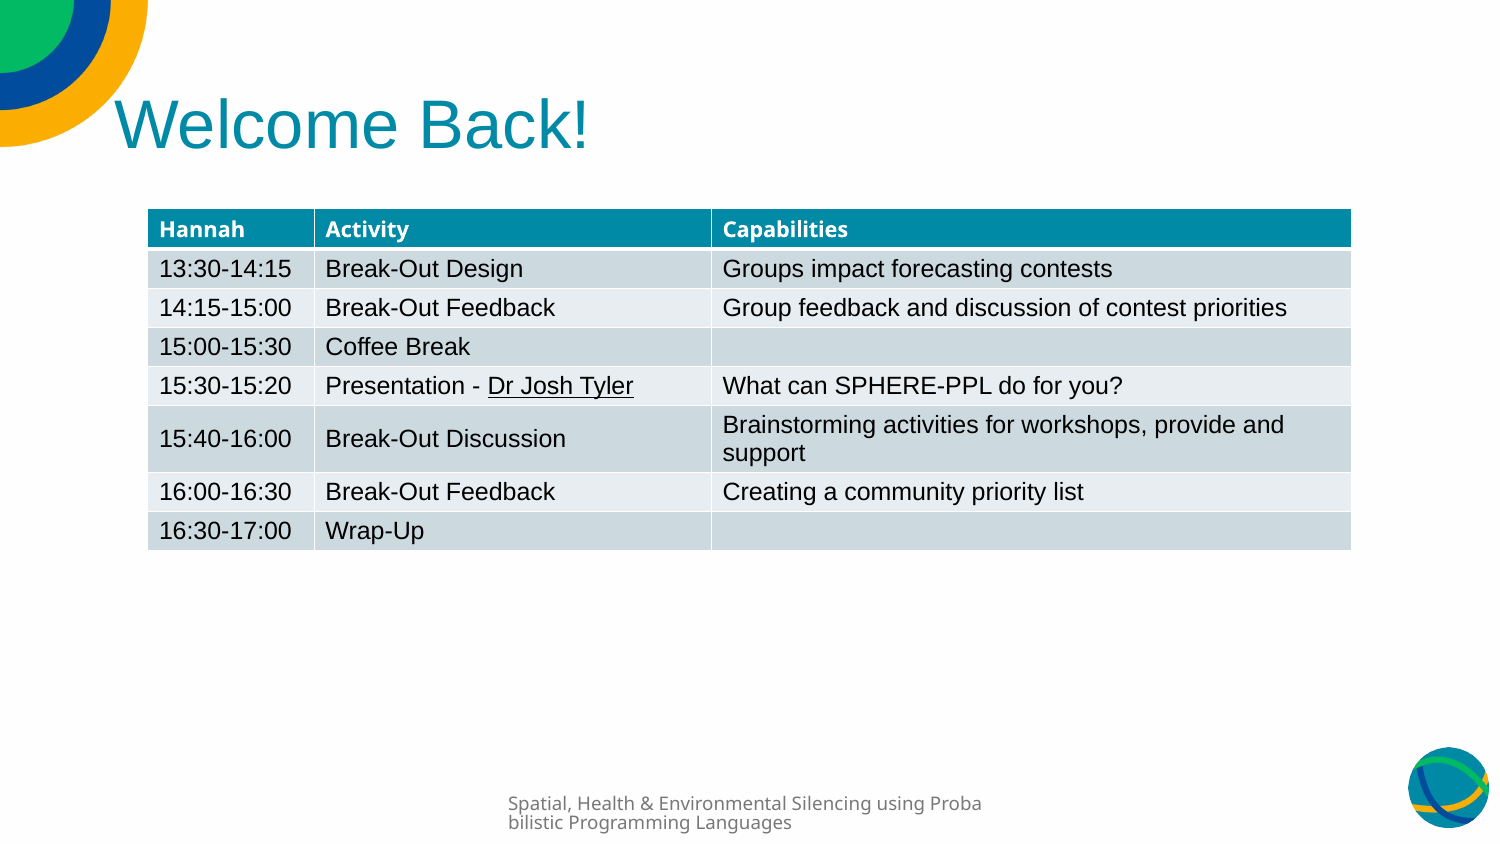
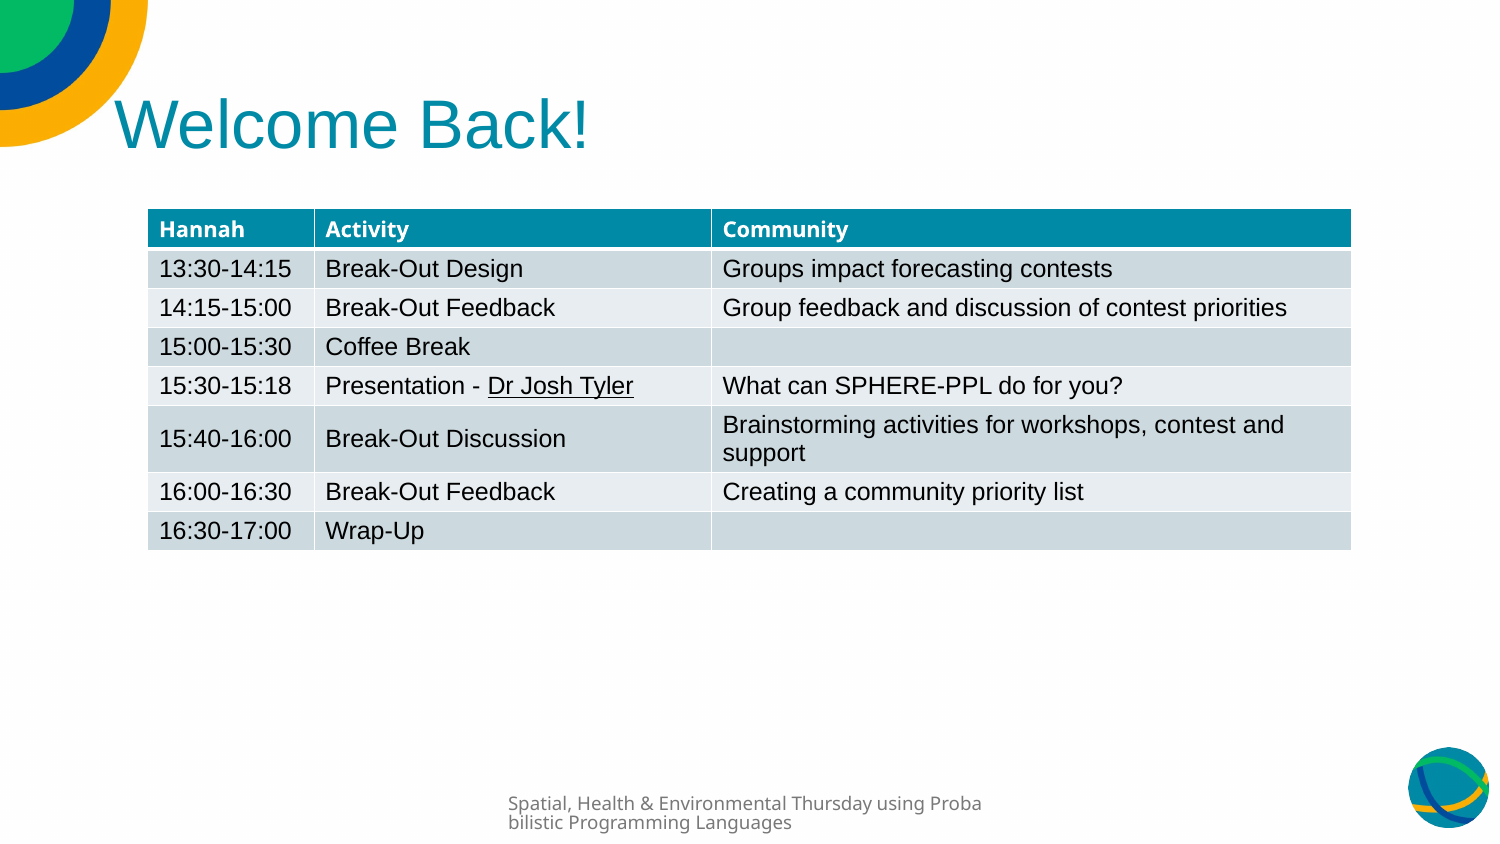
Activity Capabilities: Capabilities -> Community (785, 230)
15:30-15:20: 15:30-15:20 -> 15:30-15:18 (225, 386)
workshops provide: provide -> contest (1195, 425)
Silencing: Silencing -> Thursday (832, 804)
